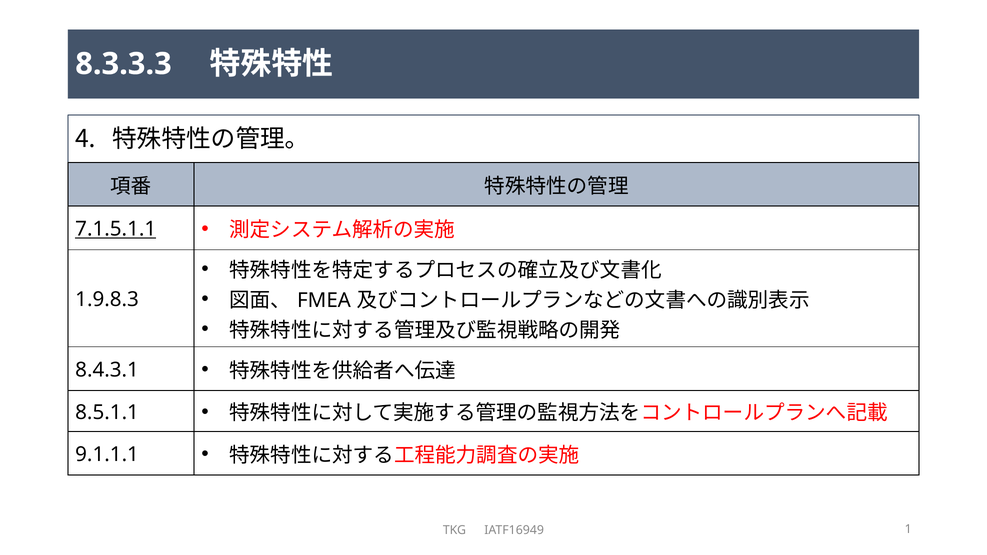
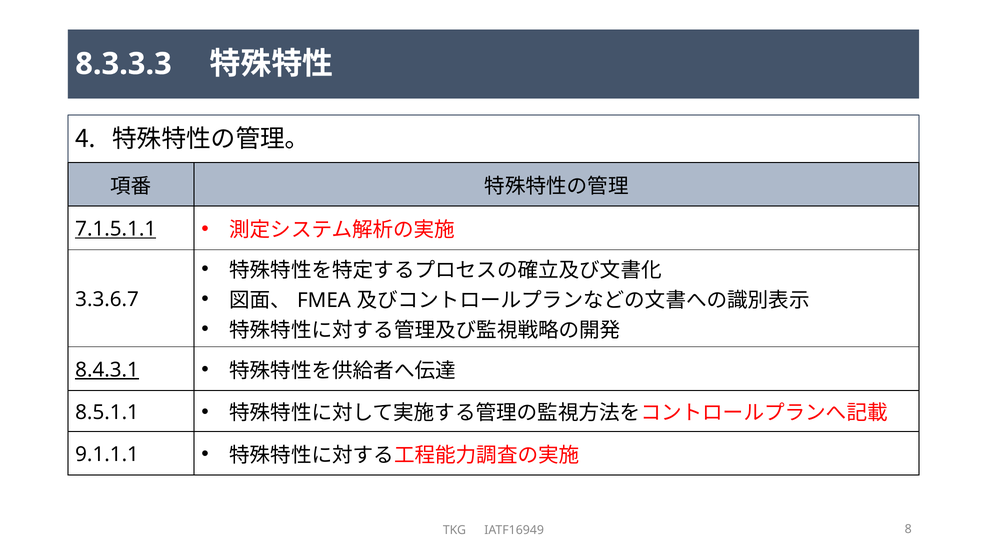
1.9.8.3: 1.9.8.3 -> 3.3.6.7 (107, 300)
8.4.3.1 underline: none -> present (107, 370)
1: 1 -> 8 (908, 529)
